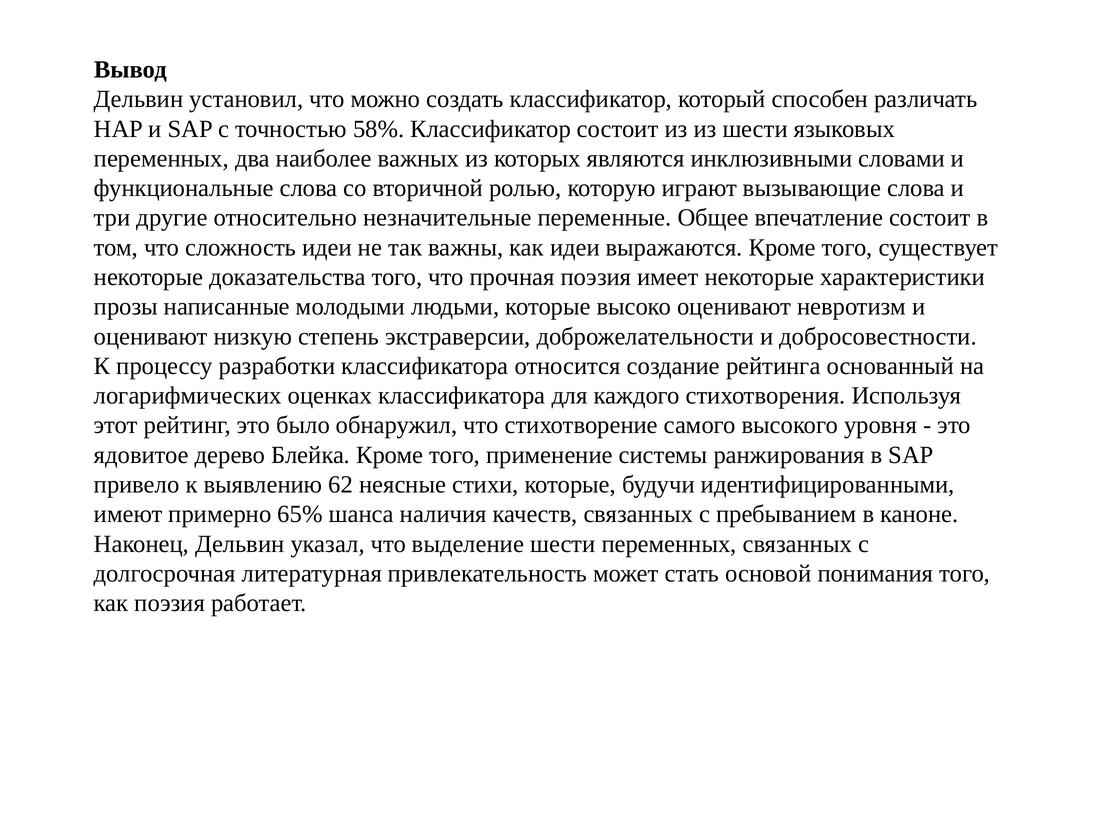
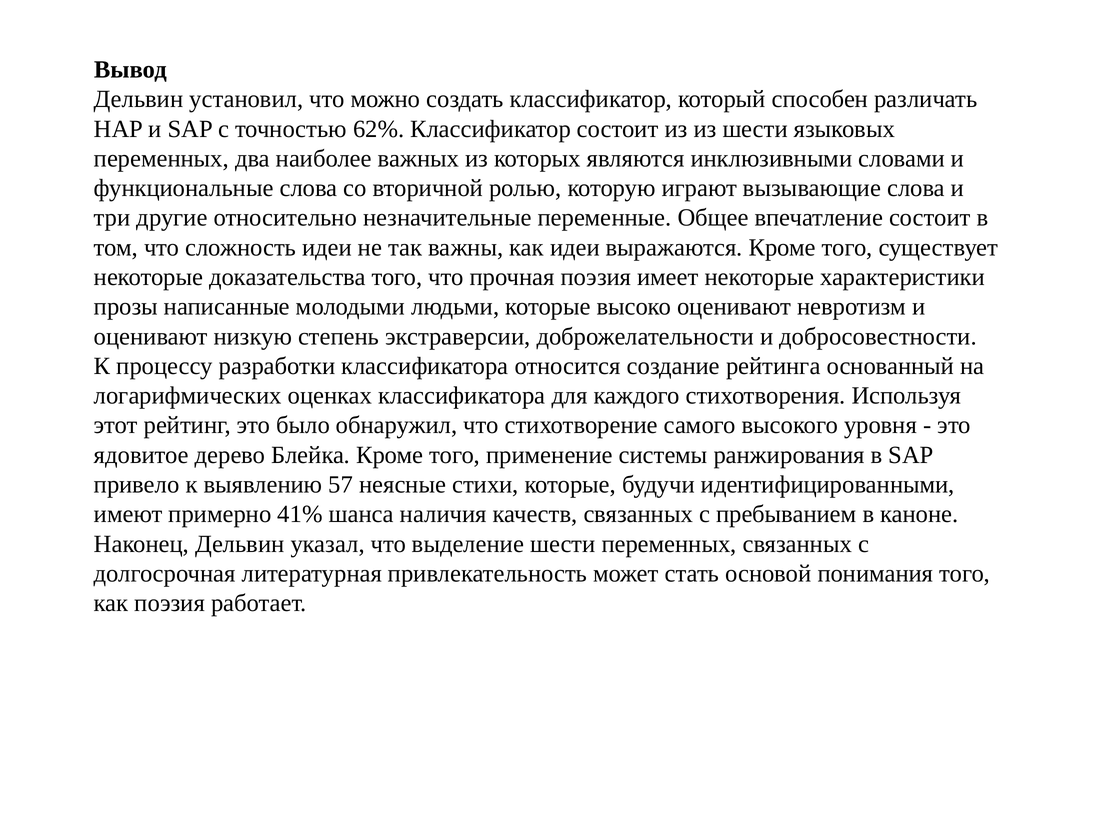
58%: 58% -> 62% (379, 129)
62: 62 -> 57 (341, 484)
65%: 65% -> 41% (300, 514)
